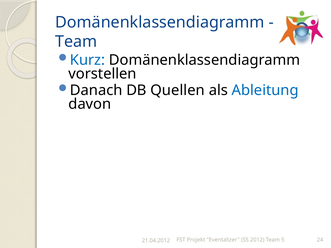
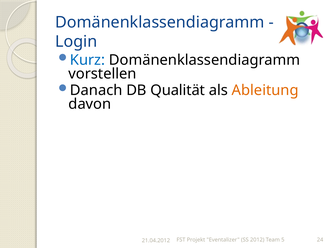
Team: Team -> Login (76, 42)
Quellen: Quellen -> Qualität (178, 90)
Ableitung colour: blue -> orange (265, 90)
